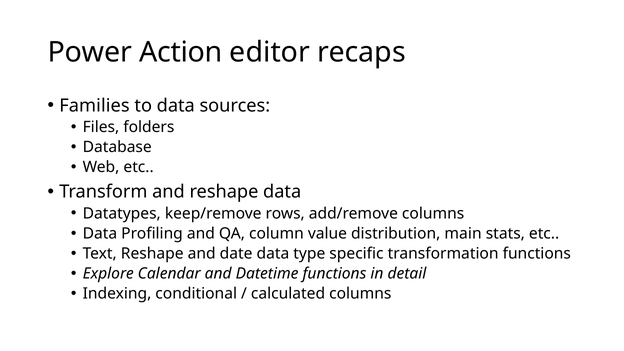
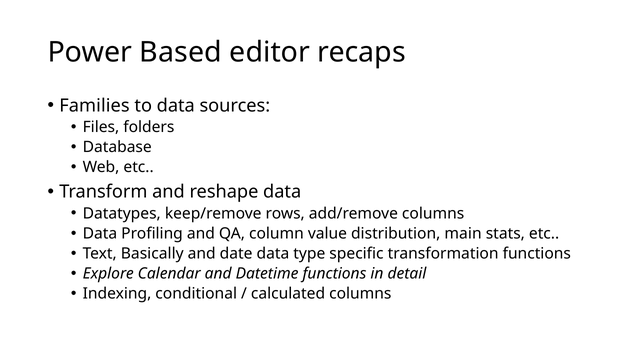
Action: Action -> Based (181, 52)
Text Reshape: Reshape -> Basically (152, 254)
